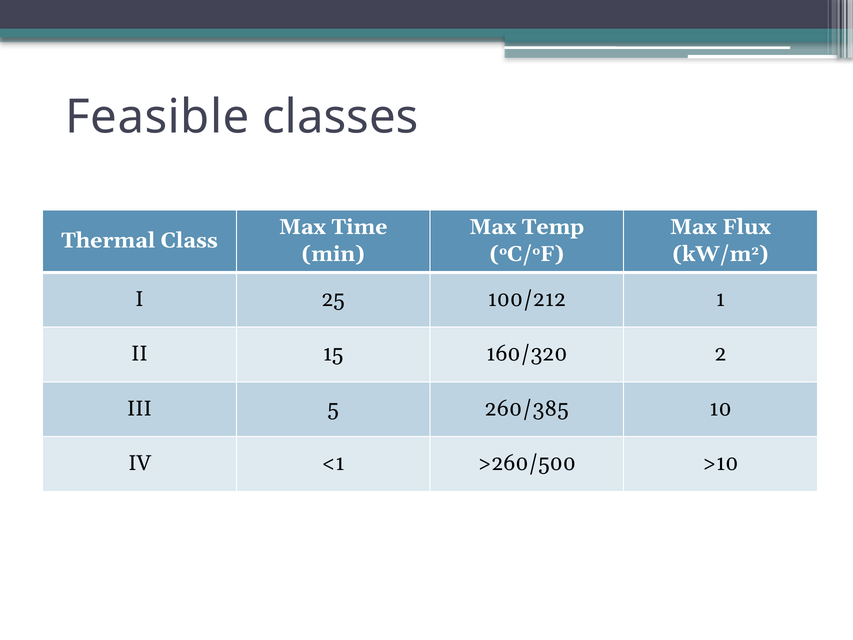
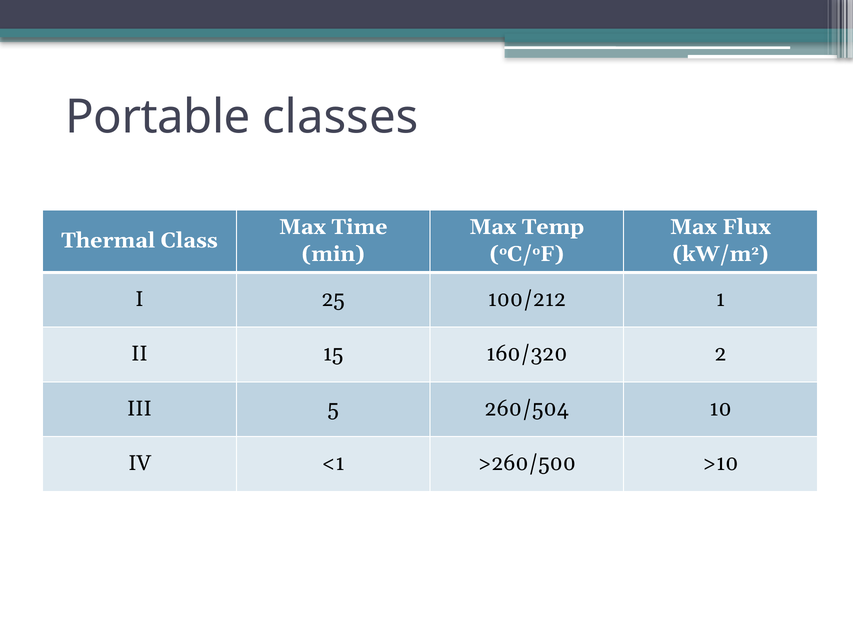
Feasible: Feasible -> Portable (158, 117)
260/385: 260/385 -> 260/504 (527, 408)
